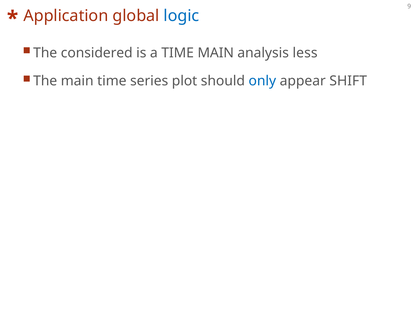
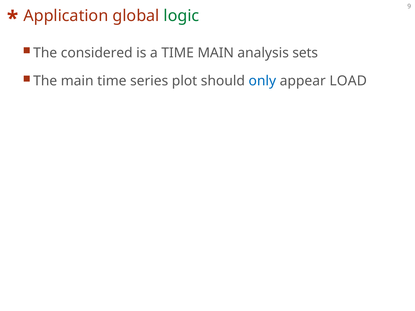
logic colour: blue -> green (181, 16)
less: less -> sets (305, 53)
SHIFT: SHIFT -> LOAD (348, 81)
